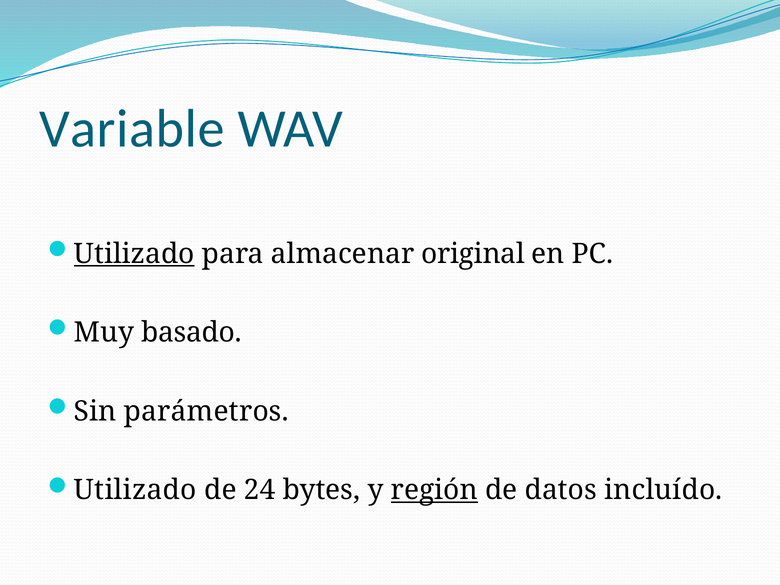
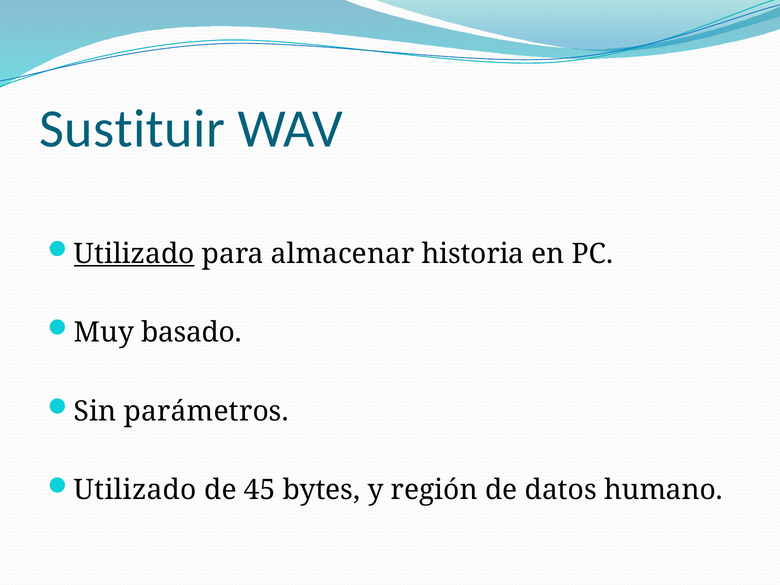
Variable: Variable -> Sustituir (132, 129)
original: original -> historia (473, 254)
24: 24 -> 45 (260, 490)
región underline: present -> none (434, 490)
incluído: incluído -> humano (663, 490)
